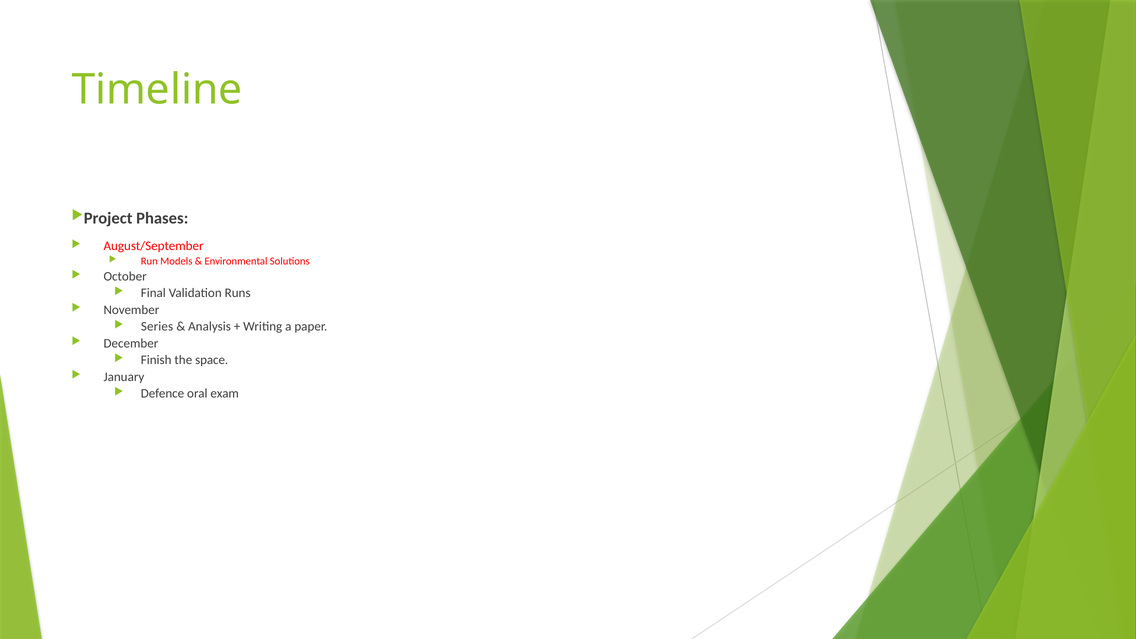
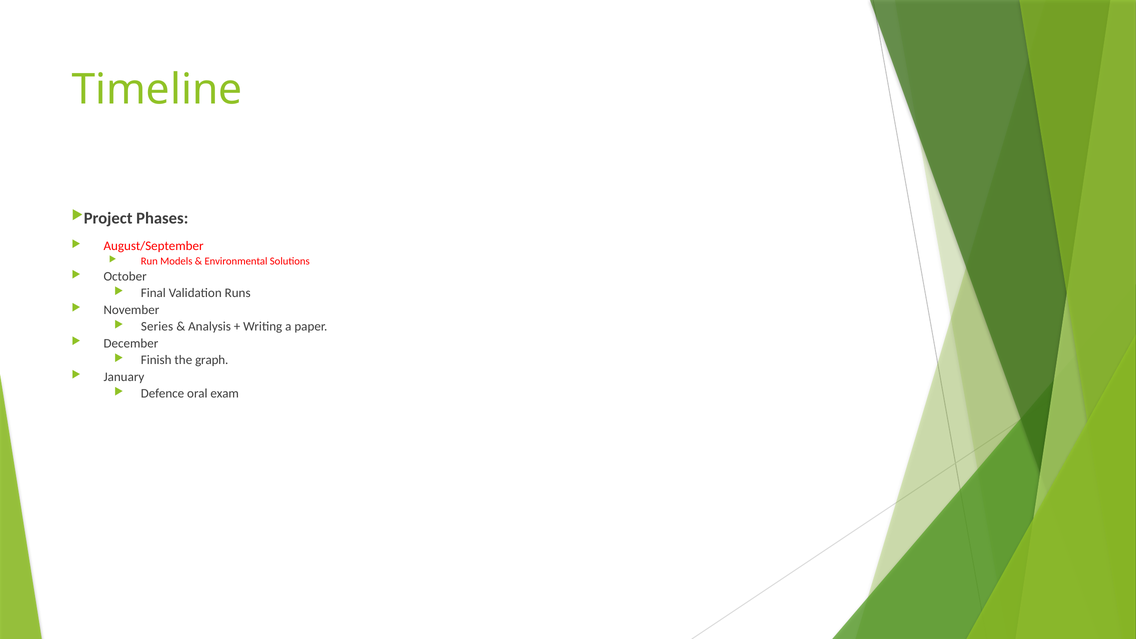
space: space -> graph (212, 360)
